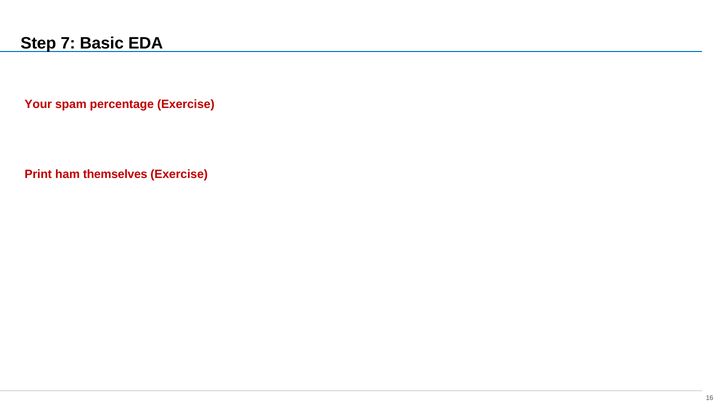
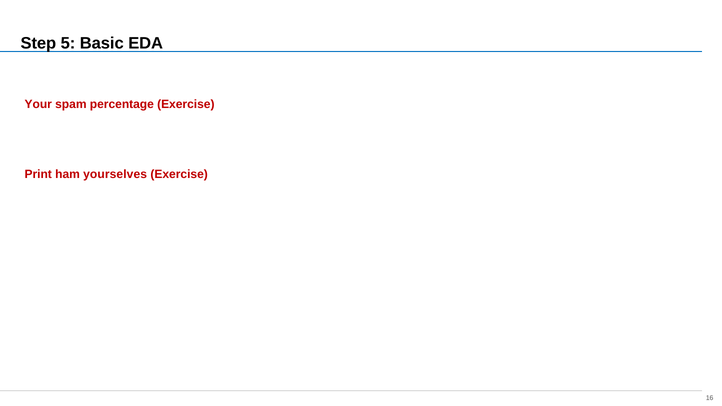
Step 7: 7 -> 5 (68, 43)
themselves: themselves -> yourselves (115, 174)
